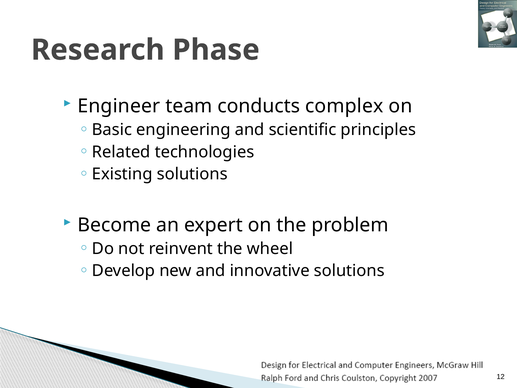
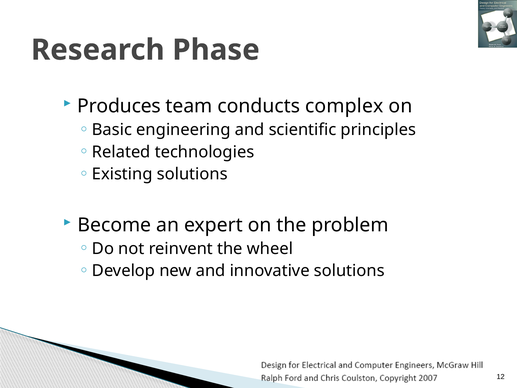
Engineer: Engineer -> Produces (119, 106)
